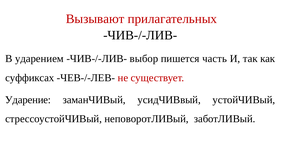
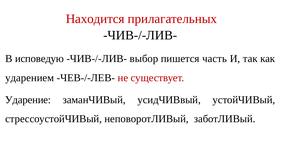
Вызывают: Вызывают -> Находится (95, 19)
ударением: ударением -> исповедую (39, 59)
суффиксах: суффиксах -> ударением (30, 78)
